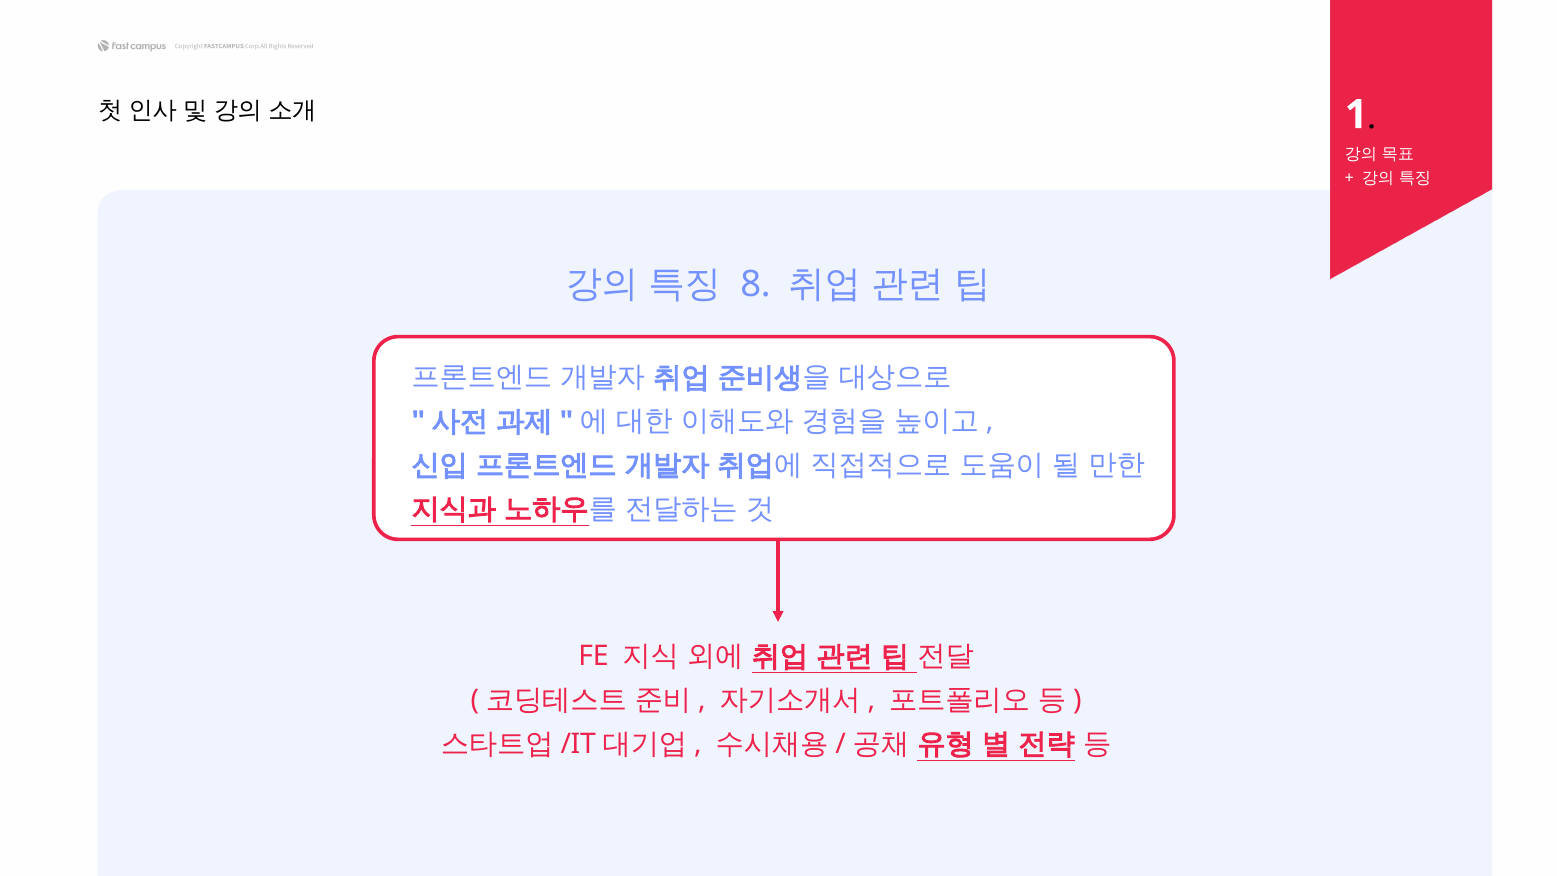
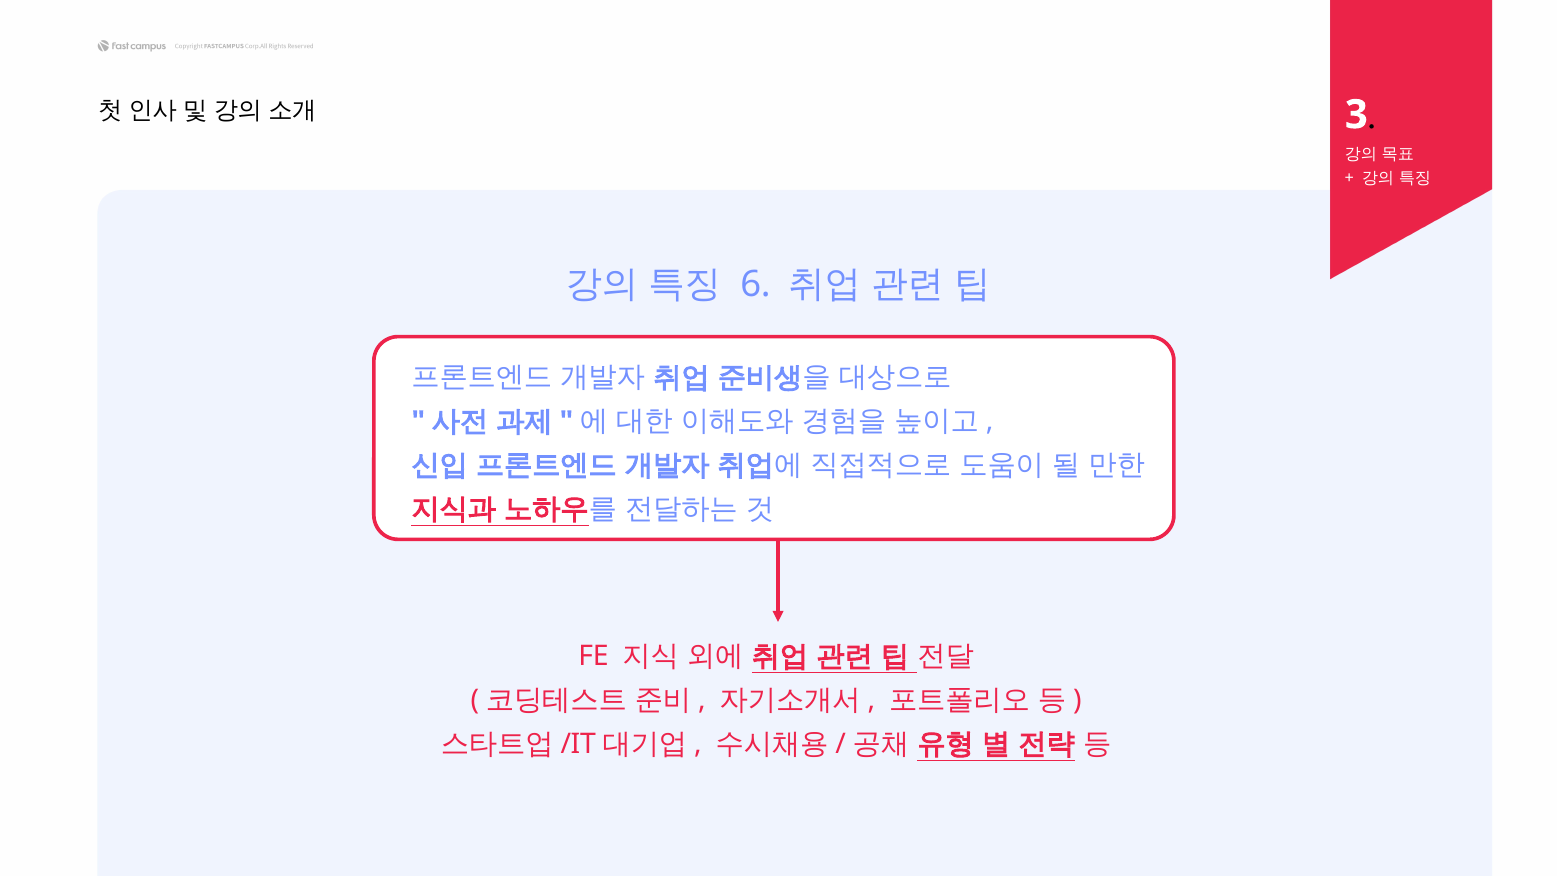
1: 1 -> 3 (1356, 115)
8: 8 -> 6 (756, 284)
